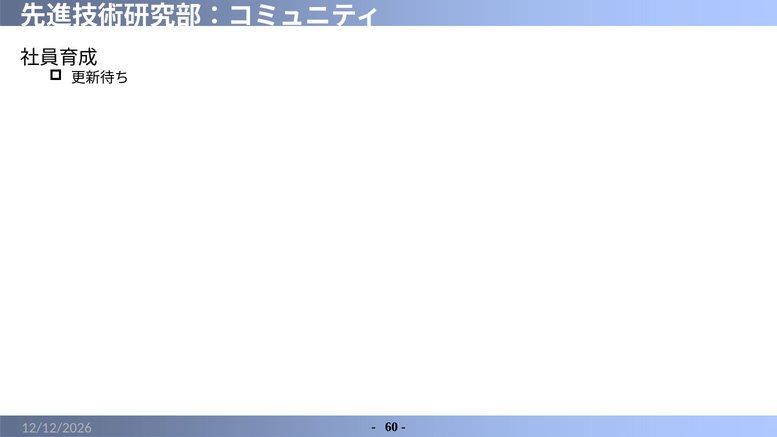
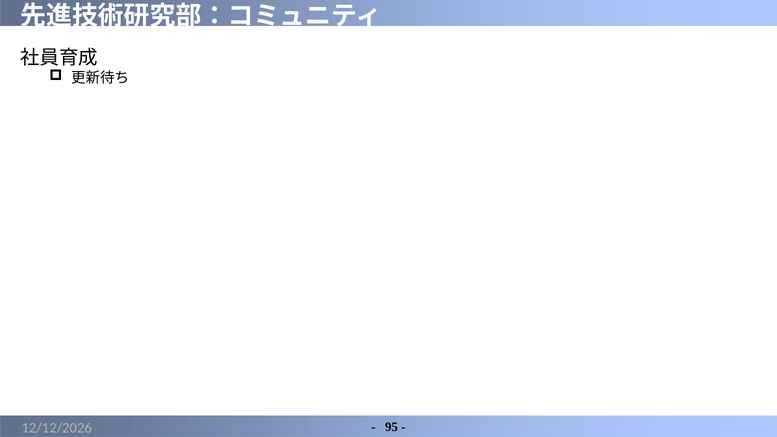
60: 60 -> 95 (391, 427)
